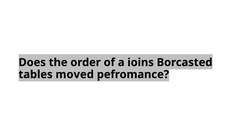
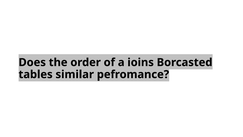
moved: moved -> similar (75, 74)
